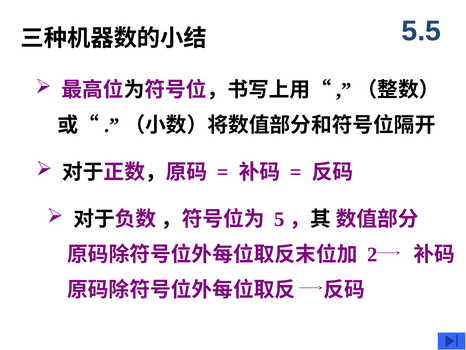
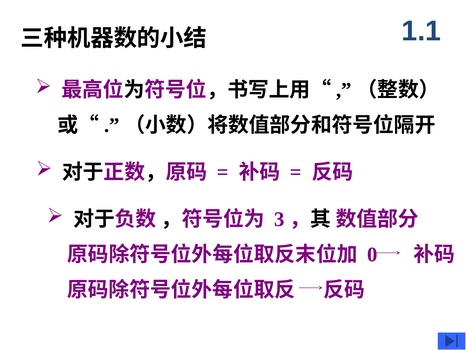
5.5: 5.5 -> 1.1 (421, 31)
5: 5 -> 3 (279, 219)
2: 2 -> 0 (372, 254)
